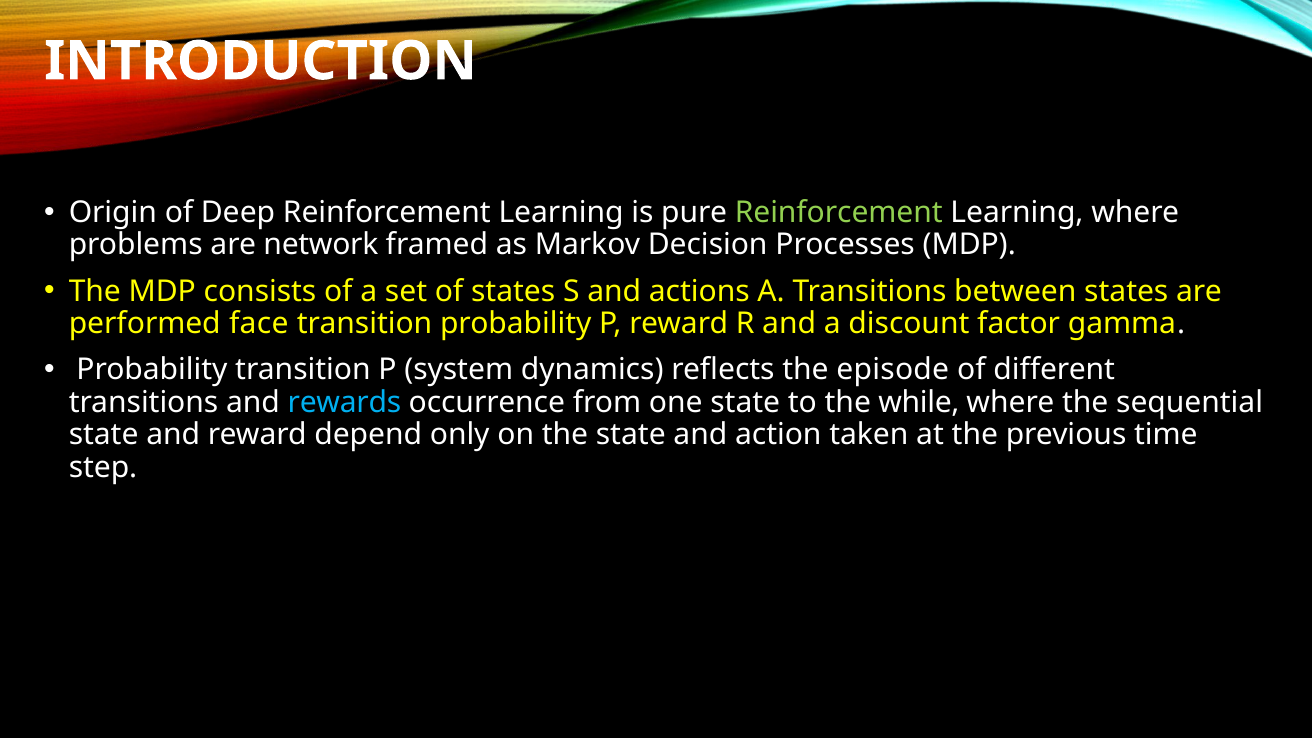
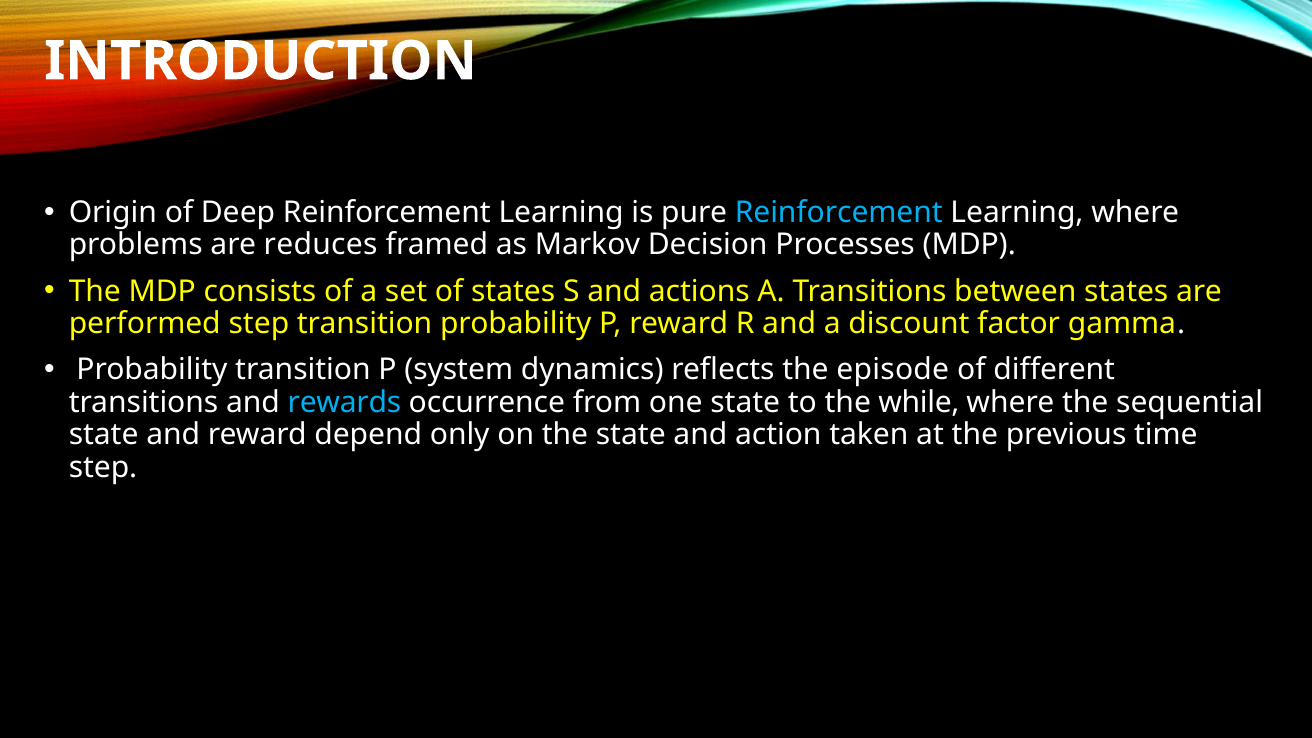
Reinforcement colour: light green -> light blue (839, 212)
network: network -> reduces (321, 245)
performed face: face -> step (259, 324)
